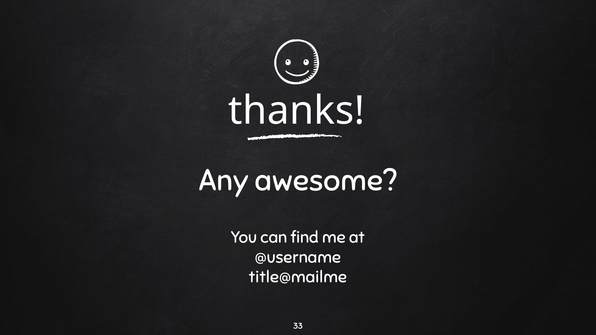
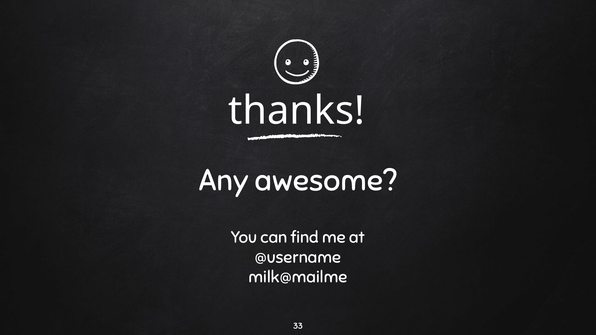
title@mailme: title@mailme -> milk@mailme (298, 277)
